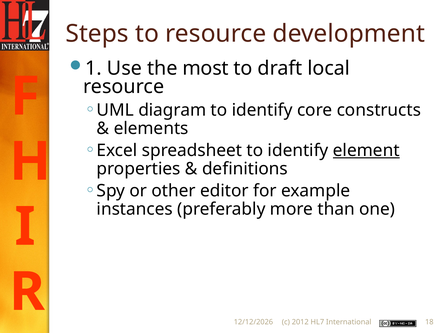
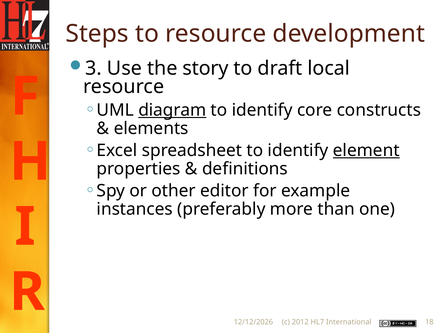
1: 1 -> 3 (94, 68)
most: most -> story (206, 68)
diagram underline: none -> present (172, 110)
